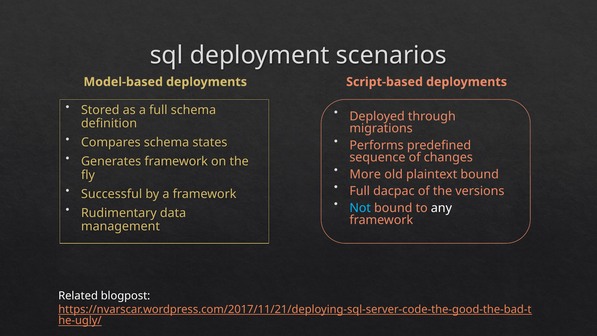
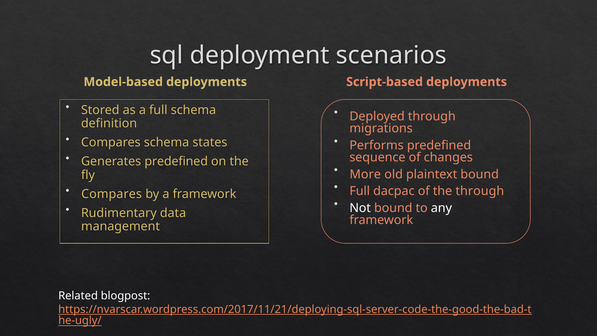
Generates framework: framework -> predefined (176, 161)
the versions: versions -> through (480, 191)
Successful: Successful -> Compares (112, 194)
Not colour: light blue -> white (360, 208)
